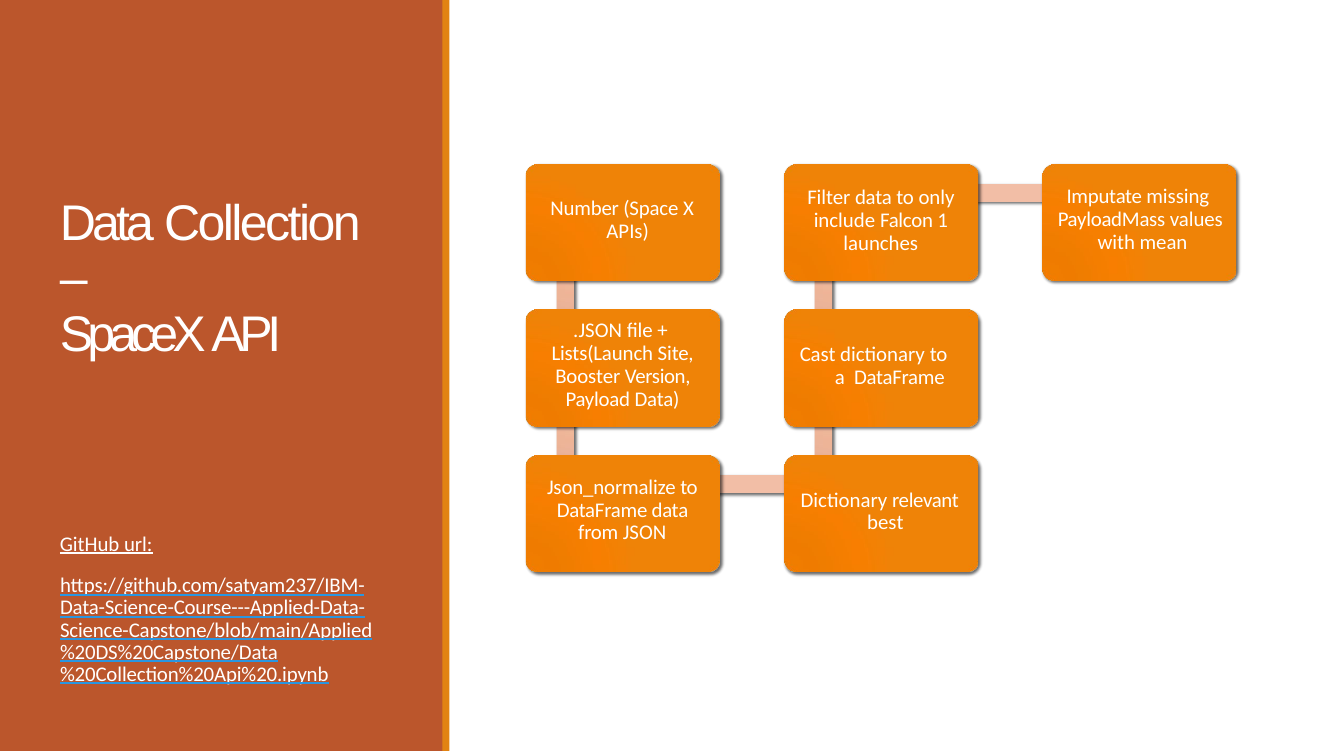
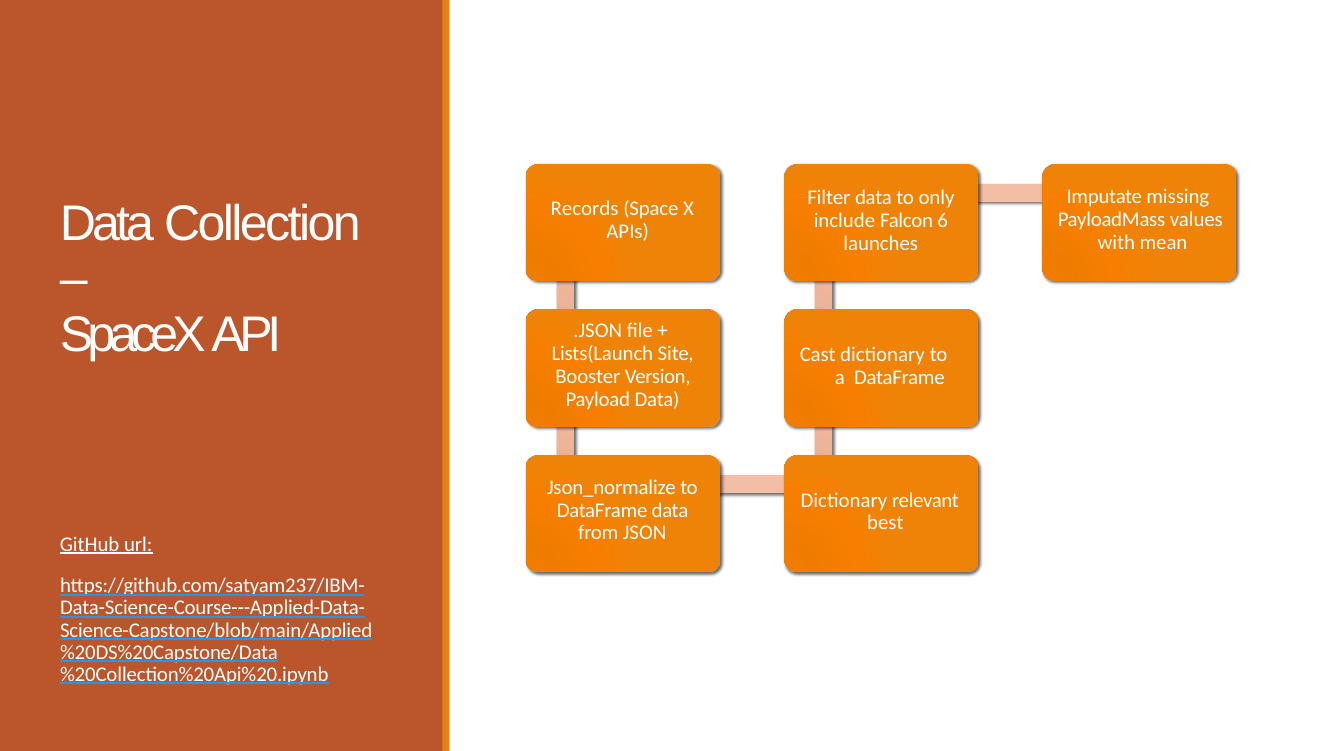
Number: Number -> Records (585, 209)
1: 1 -> 6 (943, 221)
